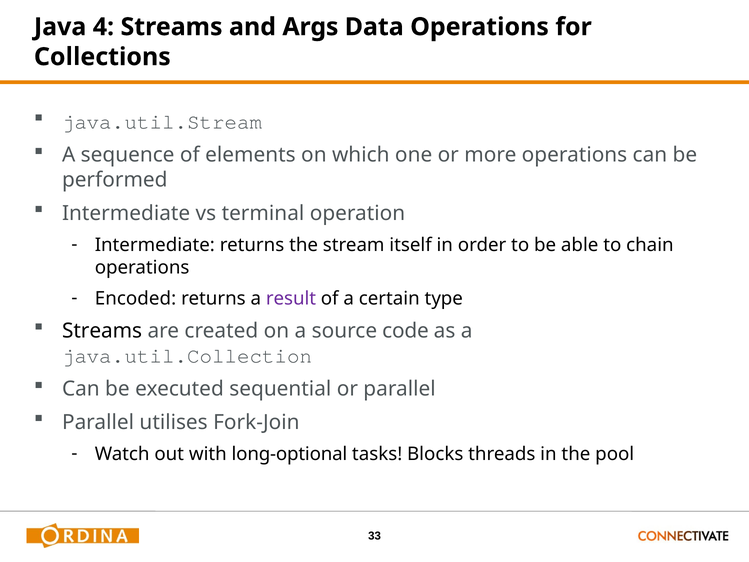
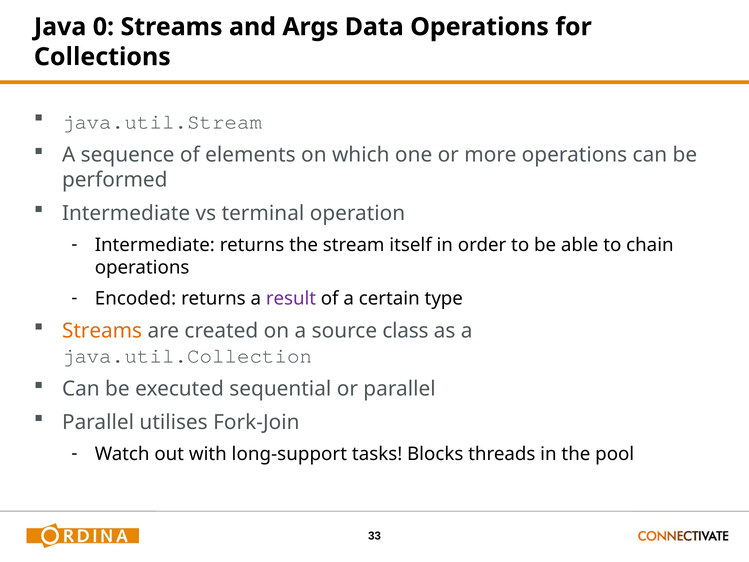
4: 4 -> 0 (103, 27)
Streams colour: black -> orange (102, 331)
code: code -> class (405, 331)
long-optional: long-optional -> long-support (289, 454)
